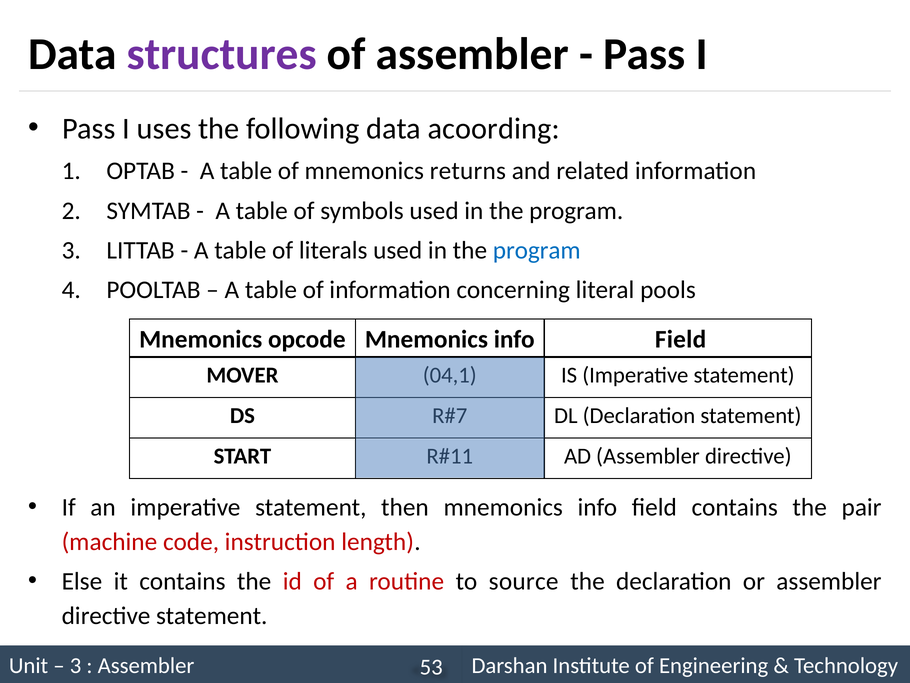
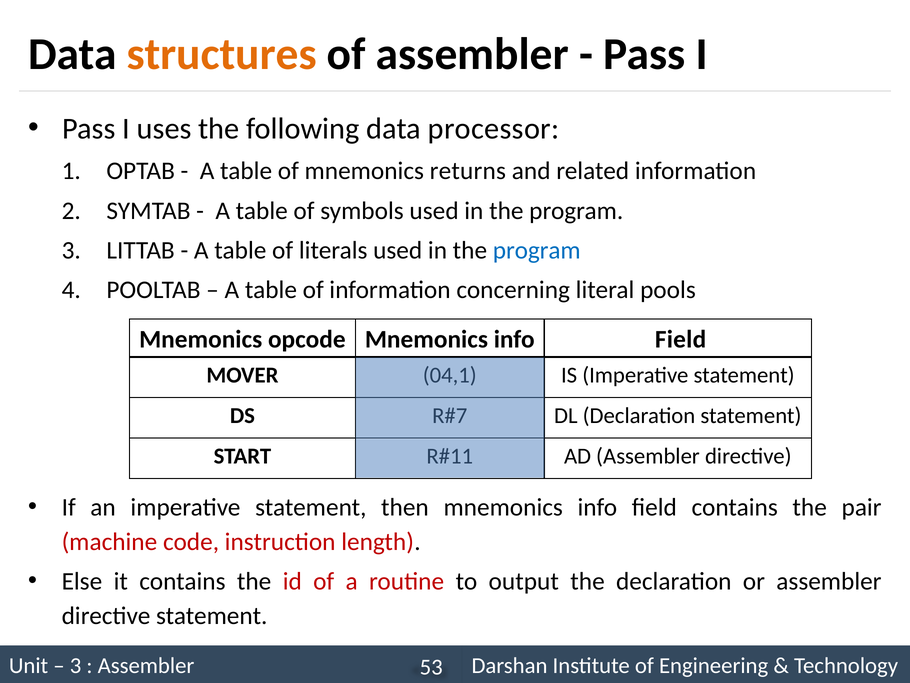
structures colour: purple -> orange (222, 54)
acoording: acoording -> processor (494, 129)
source: source -> output (524, 581)
